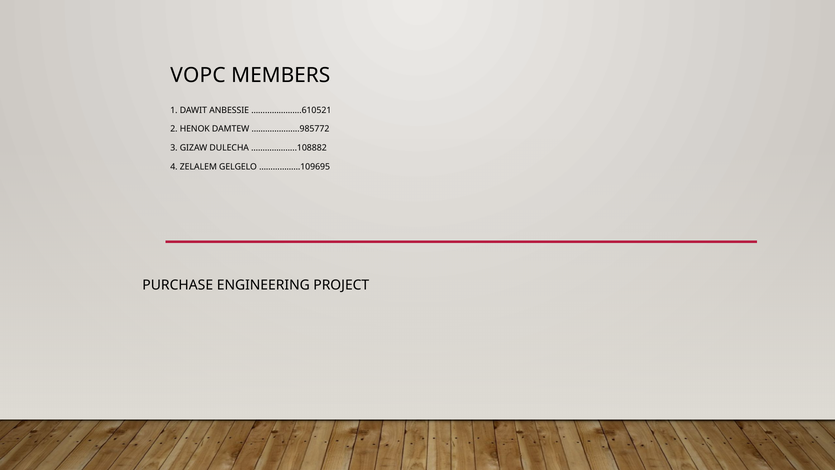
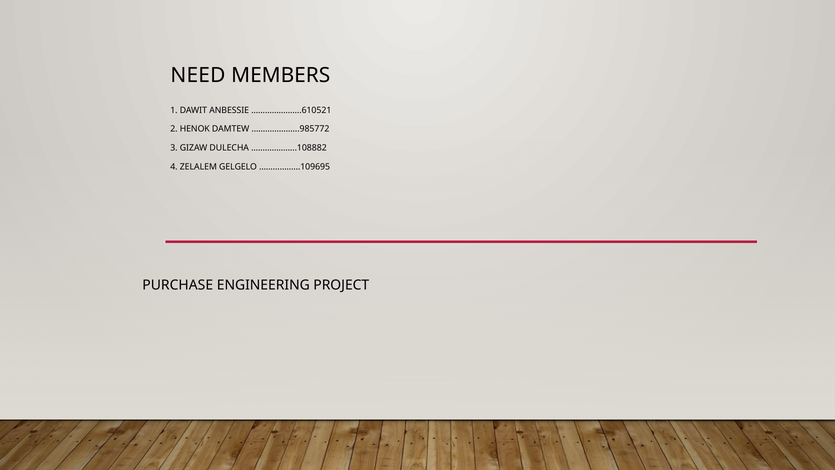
VOPC: VOPC -> NEED (198, 75)
